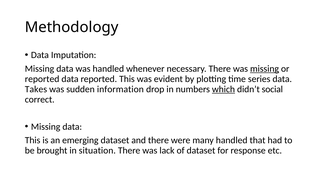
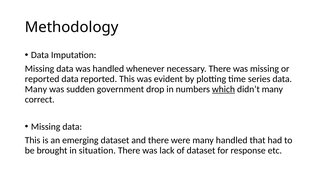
missing underline: present -> none (264, 69)
Takes: Takes -> Many (36, 89)
information: information -> government (120, 89)
didn’t social: social -> many (272, 89)
